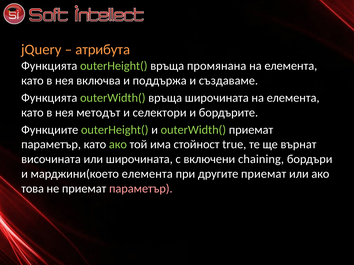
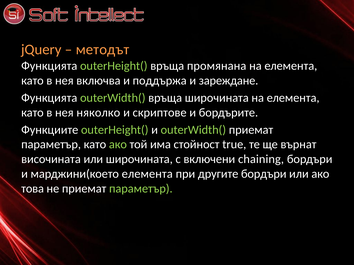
атрибута: атрибута -> методът (103, 50)
създаваме: създаваме -> зареждане (229, 81)
методът: методът -> няколко (98, 113)
селектори: селектори -> скриптове (160, 113)
другите приемат: приемат -> бордъри (264, 174)
параметър colour: pink -> light green (141, 189)
